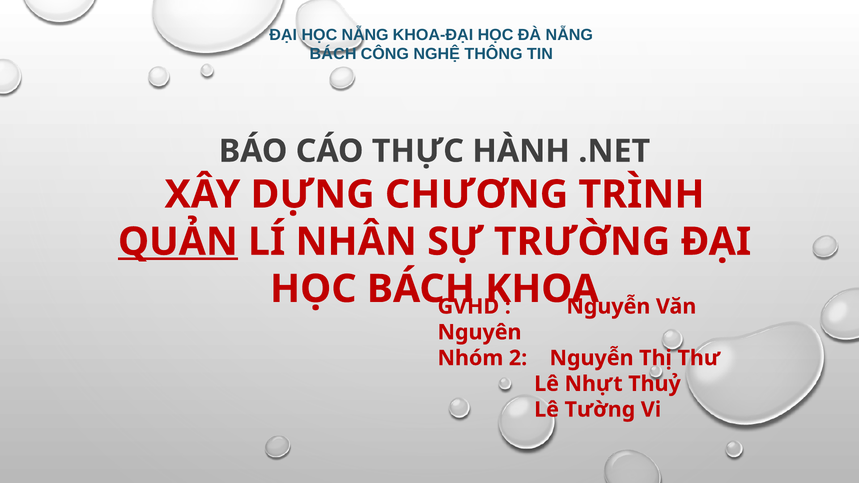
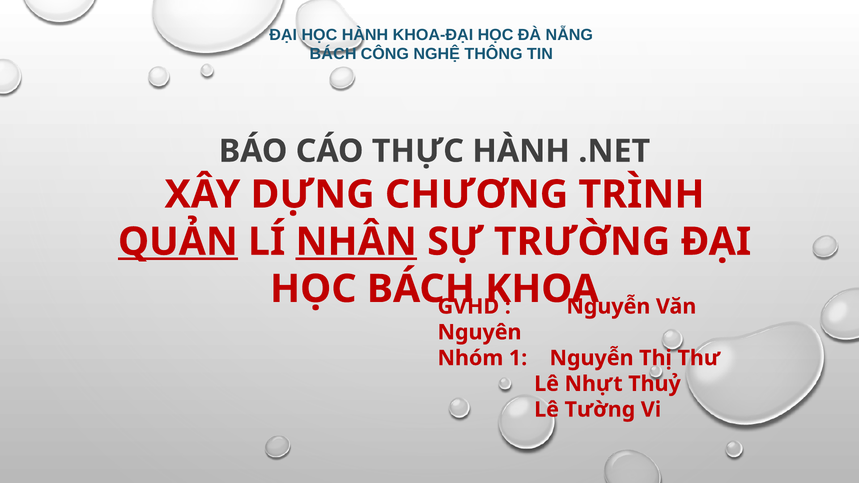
HỌC NẴNG: NẴNG -> HÀNH (365, 35)
NHÂN underline: none -> present (356, 242)
2: 2 -> 1 (518, 358)
